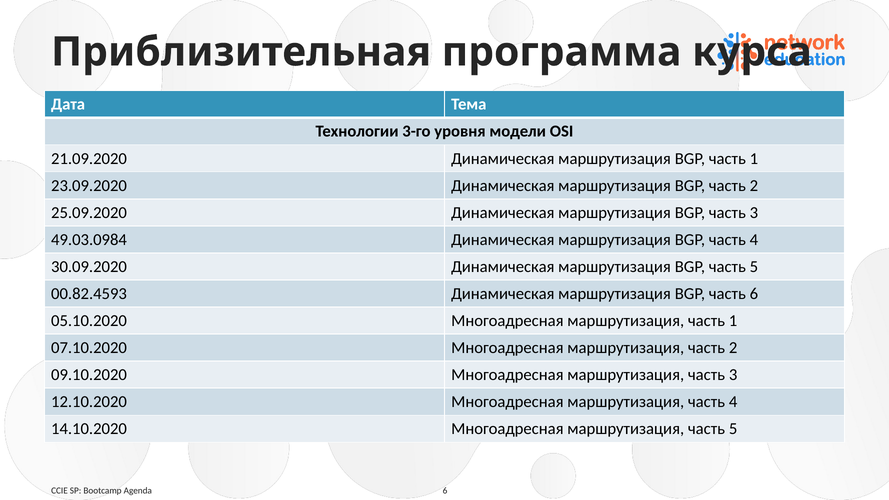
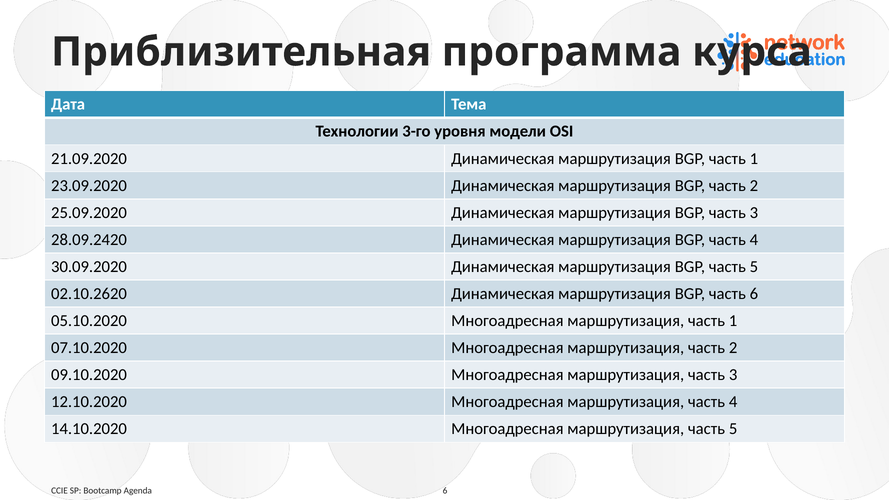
49.03.0984: 49.03.0984 -> 28.09.2420 (89, 240)
00.82.4593: 00.82.4593 -> 02.10.2620 (89, 294)
